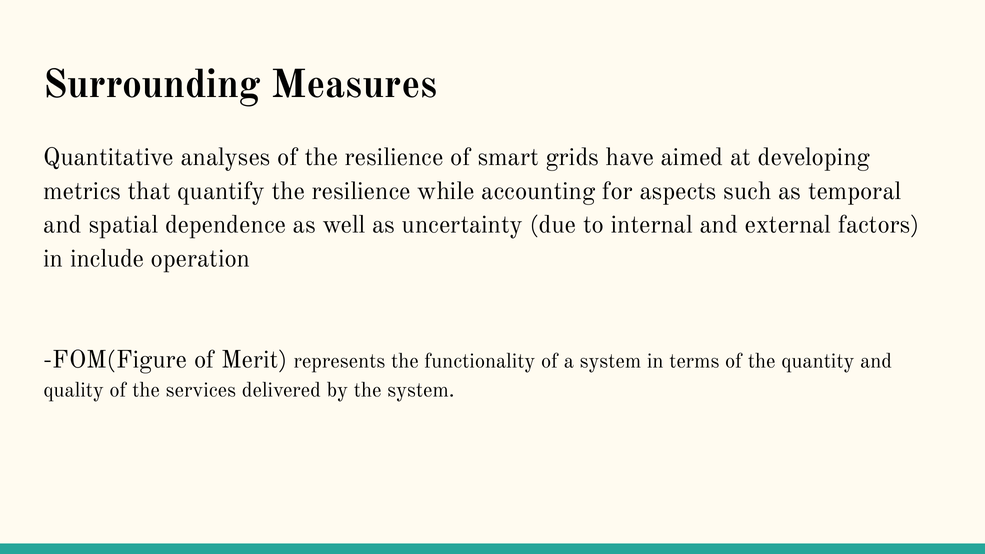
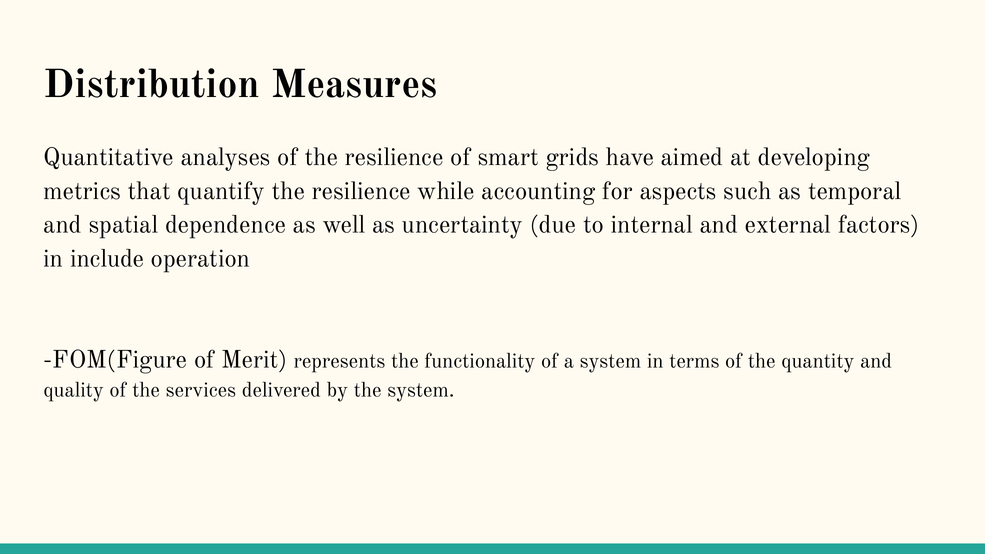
Surrounding: Surrounding -> Distribution (152, 84)
